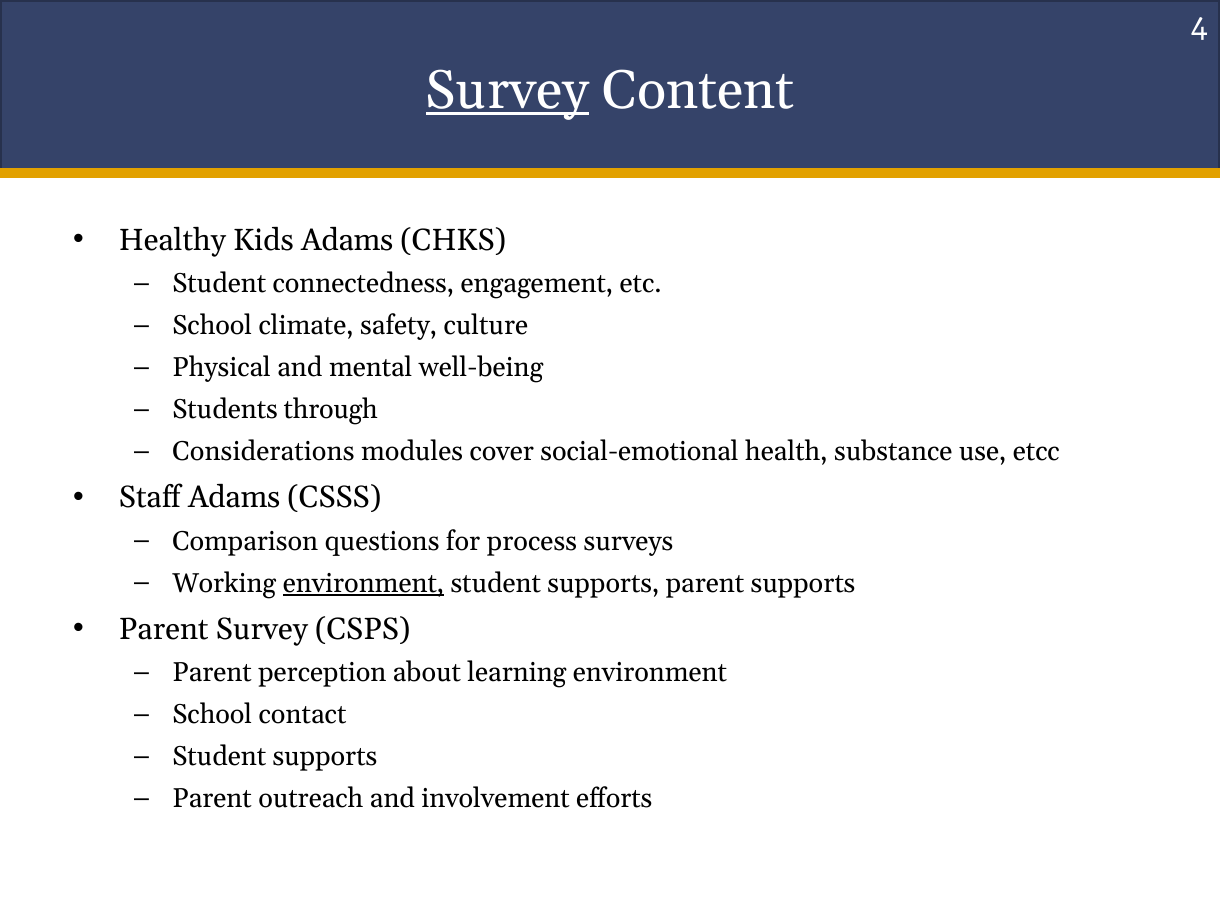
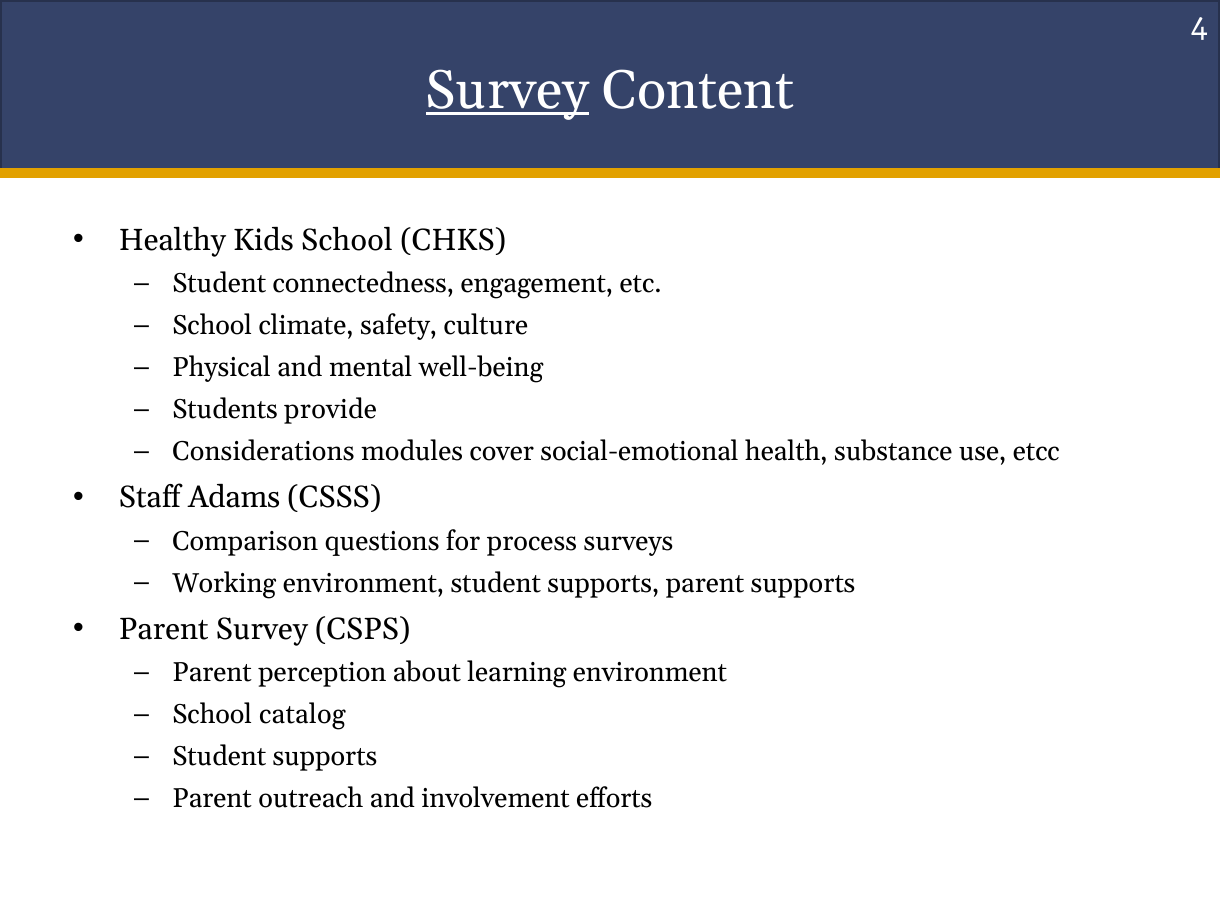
Kids Adams: Adams -> School (347, 240)
through: through -> provide (331, 410)
environment underline: present -> none (363, 583)
contact: contact -> catalog (302, 715)
